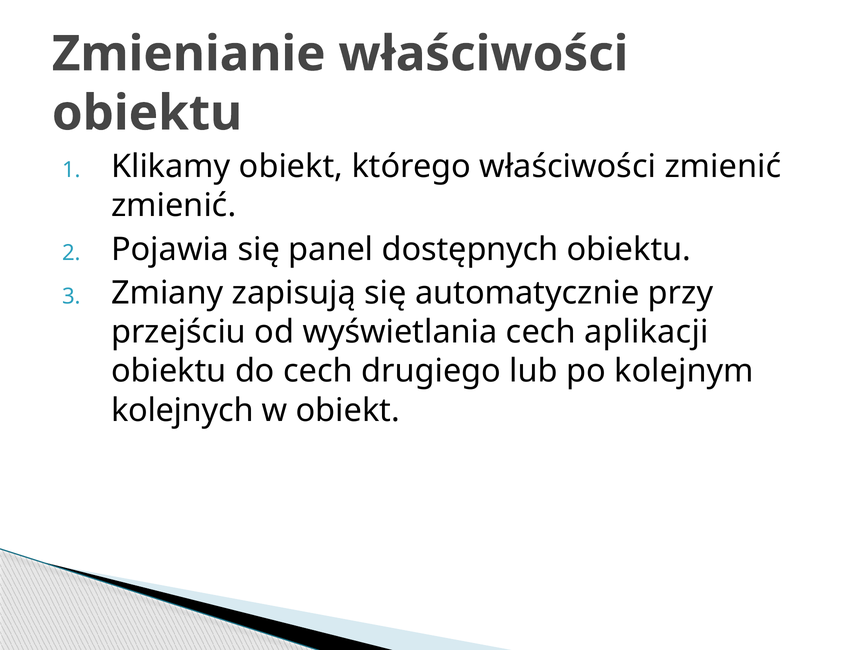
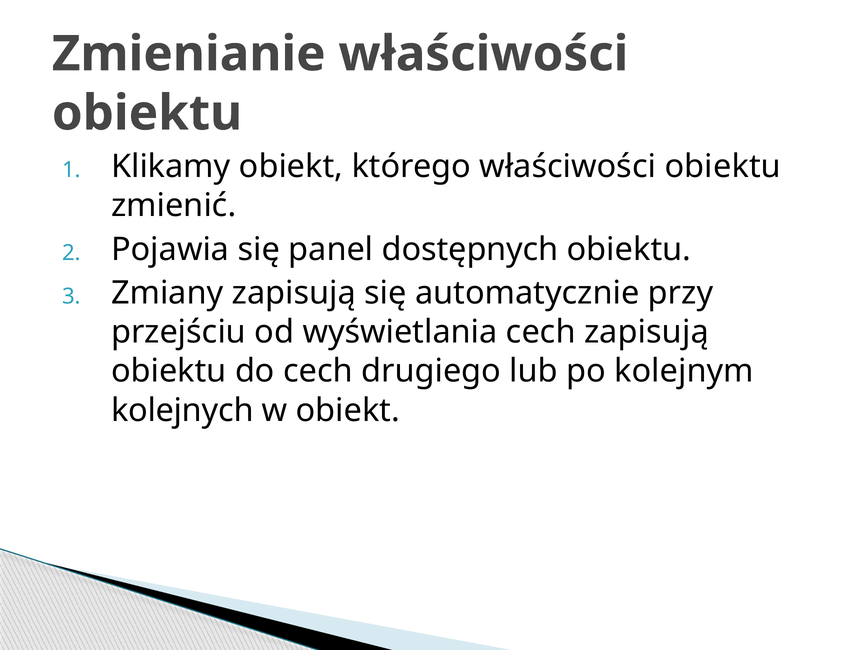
którego właściwości zmienić: zmienić -> obiektu (723, 167)
cech aplikacji: aplikacji -> zapisują (646, 332)
